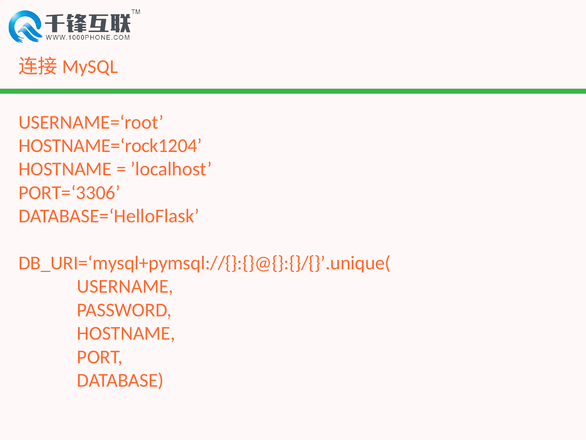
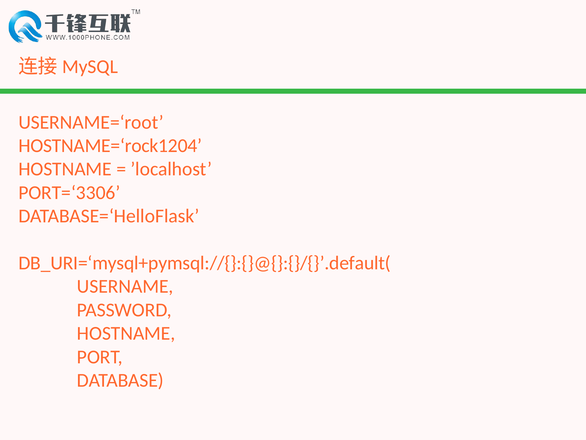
DB_URI=‘mysql+pymsql://{}:{}@{}:{}/{}’.unique(: DB_URI=‘mysql+pymsql://{}:{}@{}:{}/{}’.unique( -> DB_URI=‘mysql+pymsql://{}:{}@{}:{}/{}’.default( (205, 263)
